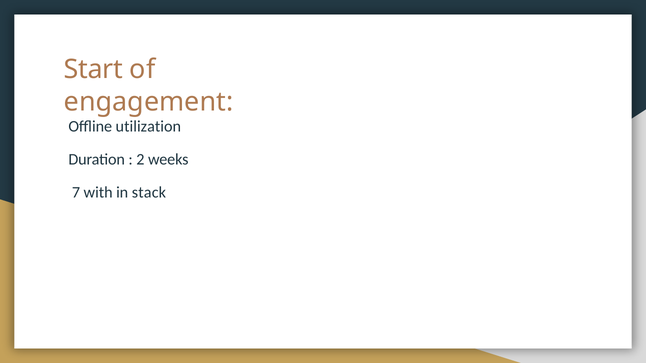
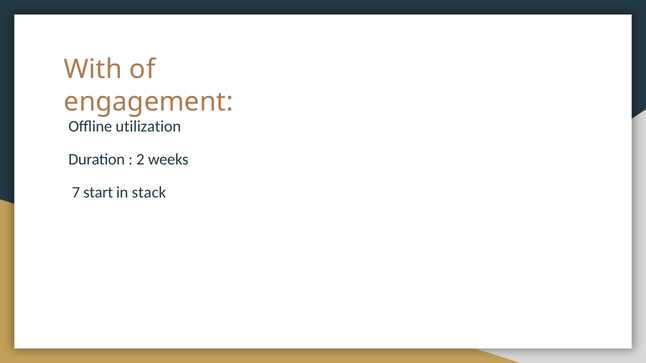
Start: Start -> With (93, 69)
with: with -> start (98, 193)
